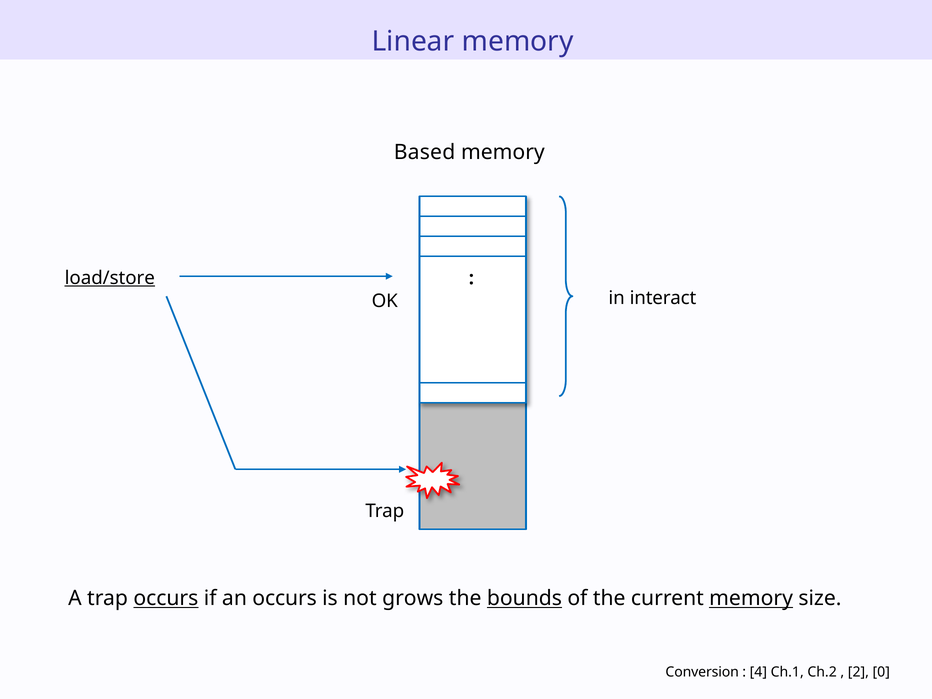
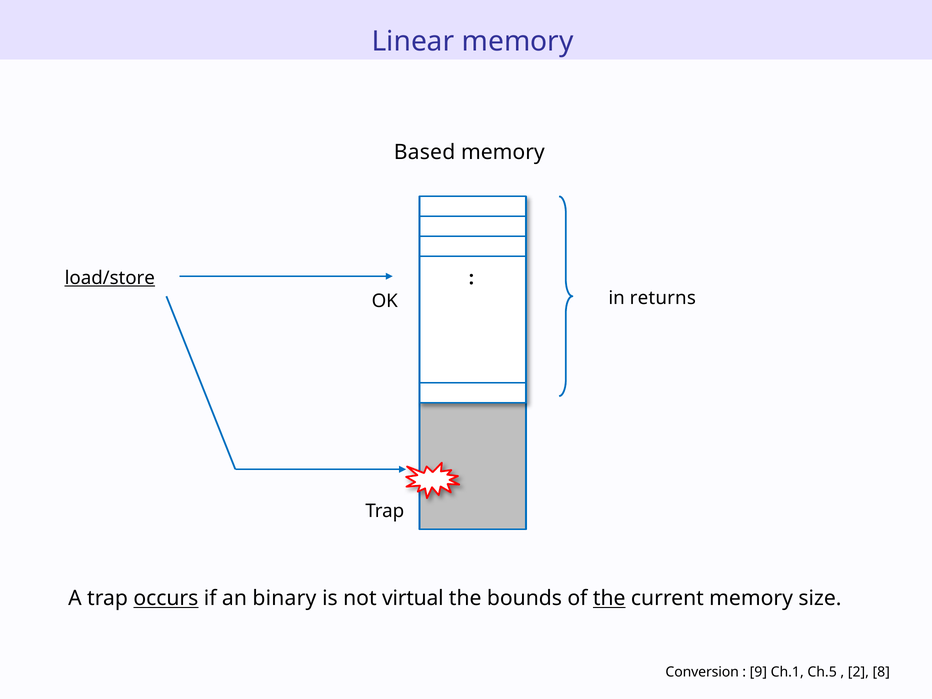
interact: interact -> returns (663, 298)
an occurs: occurs -> binary (284, 598)
grows: grows -> virtual (413, 598)
bounds underline: present -> none (524, 598)
the underline: none -> present (609, 598)
memory underline: present -> none (751, 598)
4: 4 -> 9 (758, 672)
Ch.2: Ch.2 -> Ch.5 (822, 672)
0: 0 -> 8 (881, 672)
